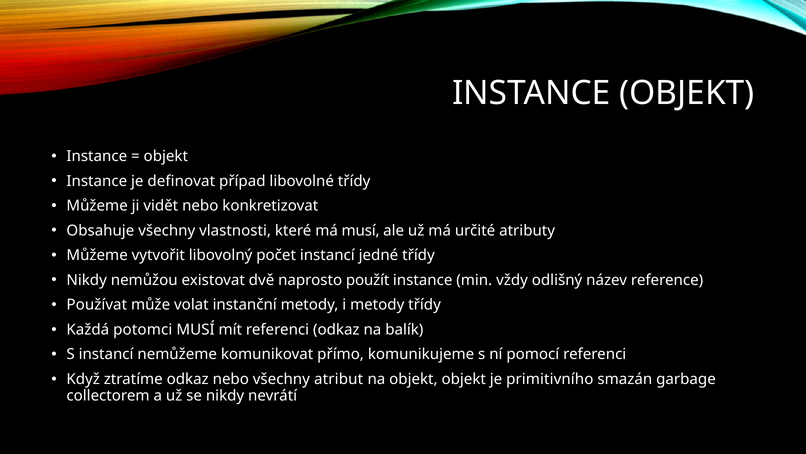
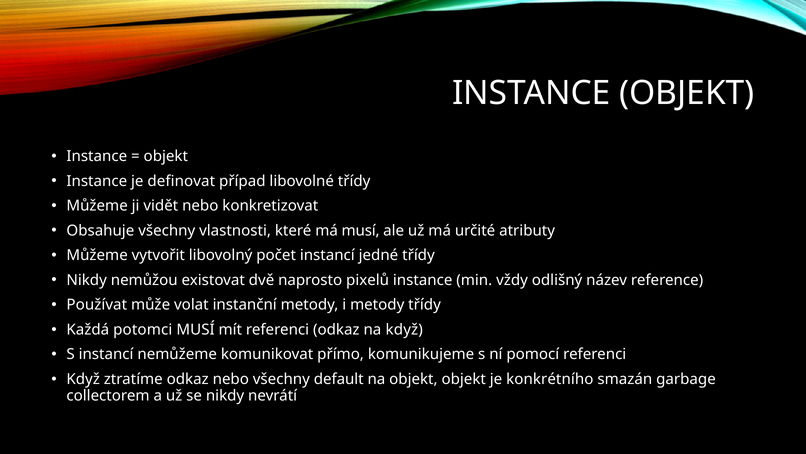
použít: použít -> pixelů (368, 280)
na balík: balík -> když (404, 329)
atribut: atribut -> default (339, 379)
primitivního: primitivního -> konkrétního (550, 379)
